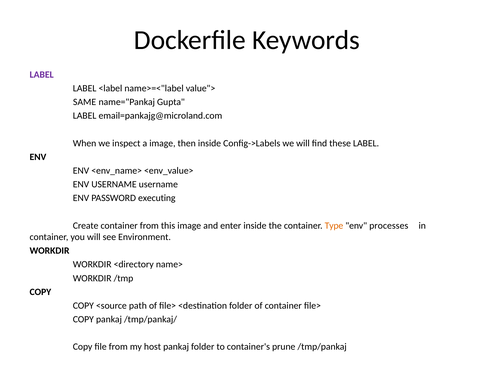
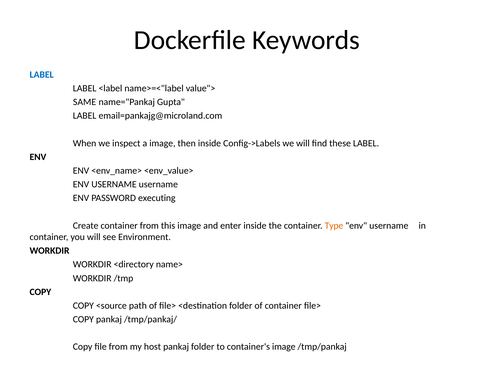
LABEL colour: purple -> blue (42, 75)
processes: processes -> username (389, 226)
container's prune: prune -> image (284, 347)
